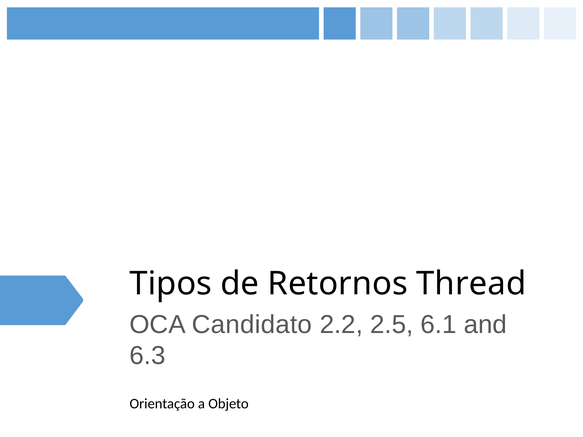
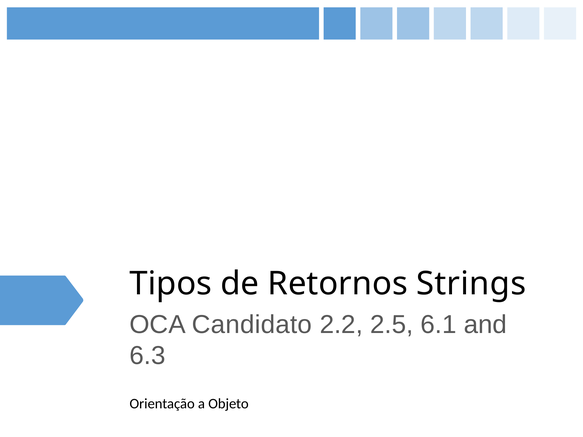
Thread: Thread -> Strings (471, 284)
